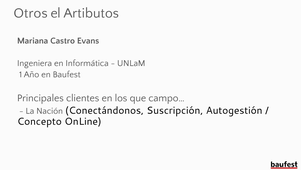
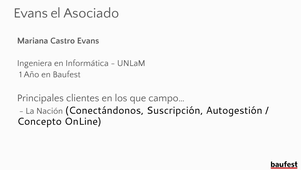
Otros: Otros -> Evans (31, 13)
Artibutos: Artibutos -> Asociado (91, 13)
